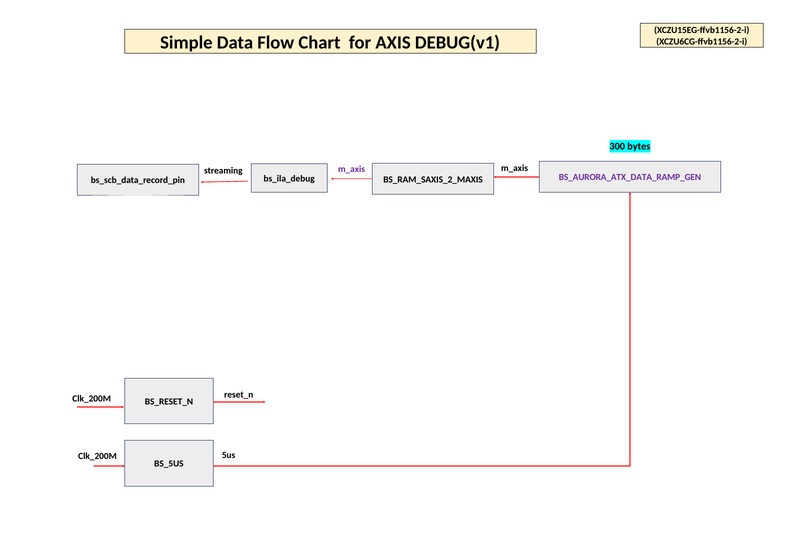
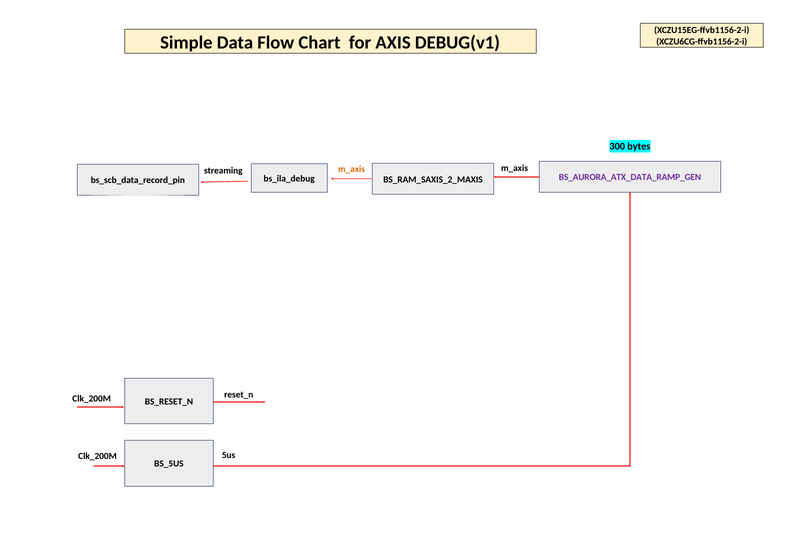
m_axis colour: purple -> orange (352, 169)
